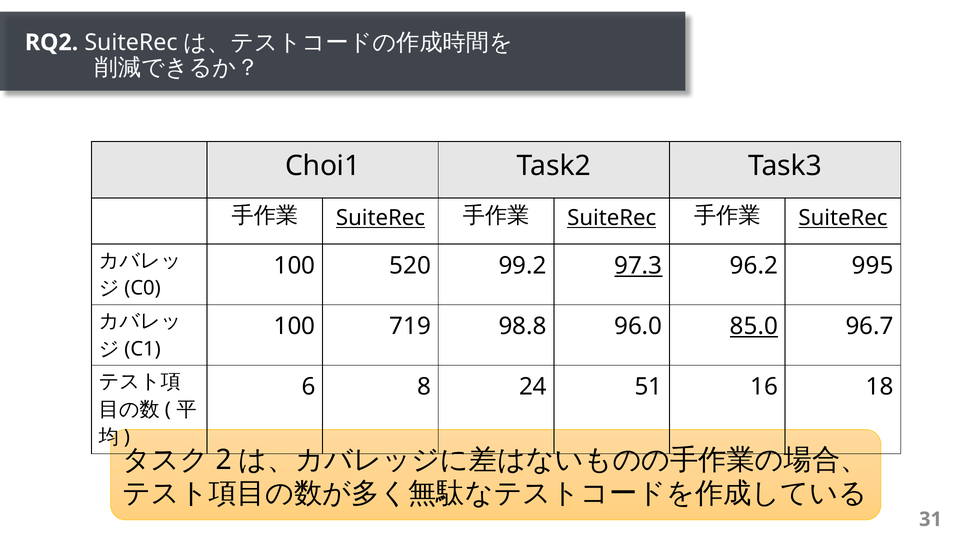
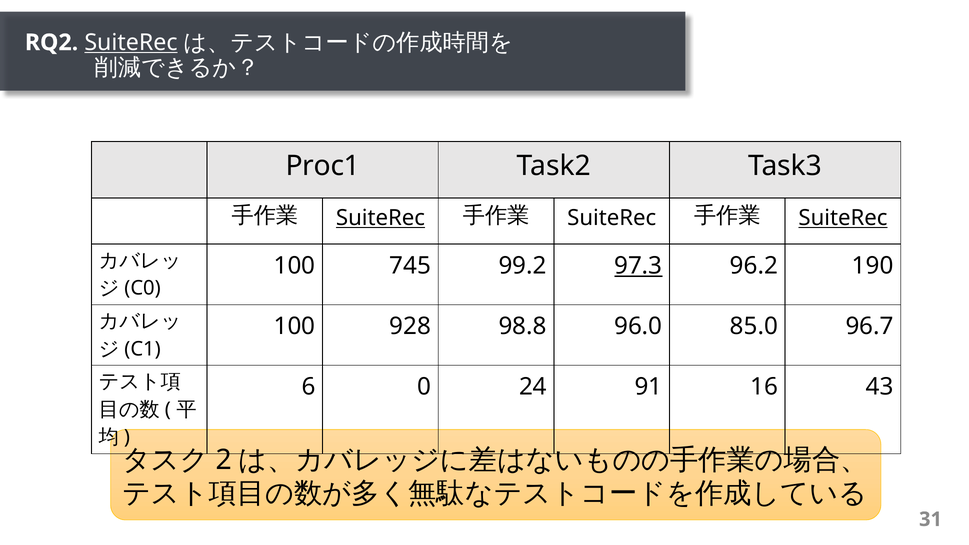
SuiteRec underline: none -> present (131, 42)
Choi1: Choi1 -> Proc1 (323, 166)
SuiteRec underline: present -> none (612, 218)
520: 520 -> 745 (410, 266)
995: 995 -> 190 (873, 266)
719: 719 -> 928 (410, 326)
85.0 underline: present -> none (754, 326)
8: 8 -> 0 (424, 387)
51: 51 -> 91 (648, 387)
18: 18 -> 43 (880, 387)
